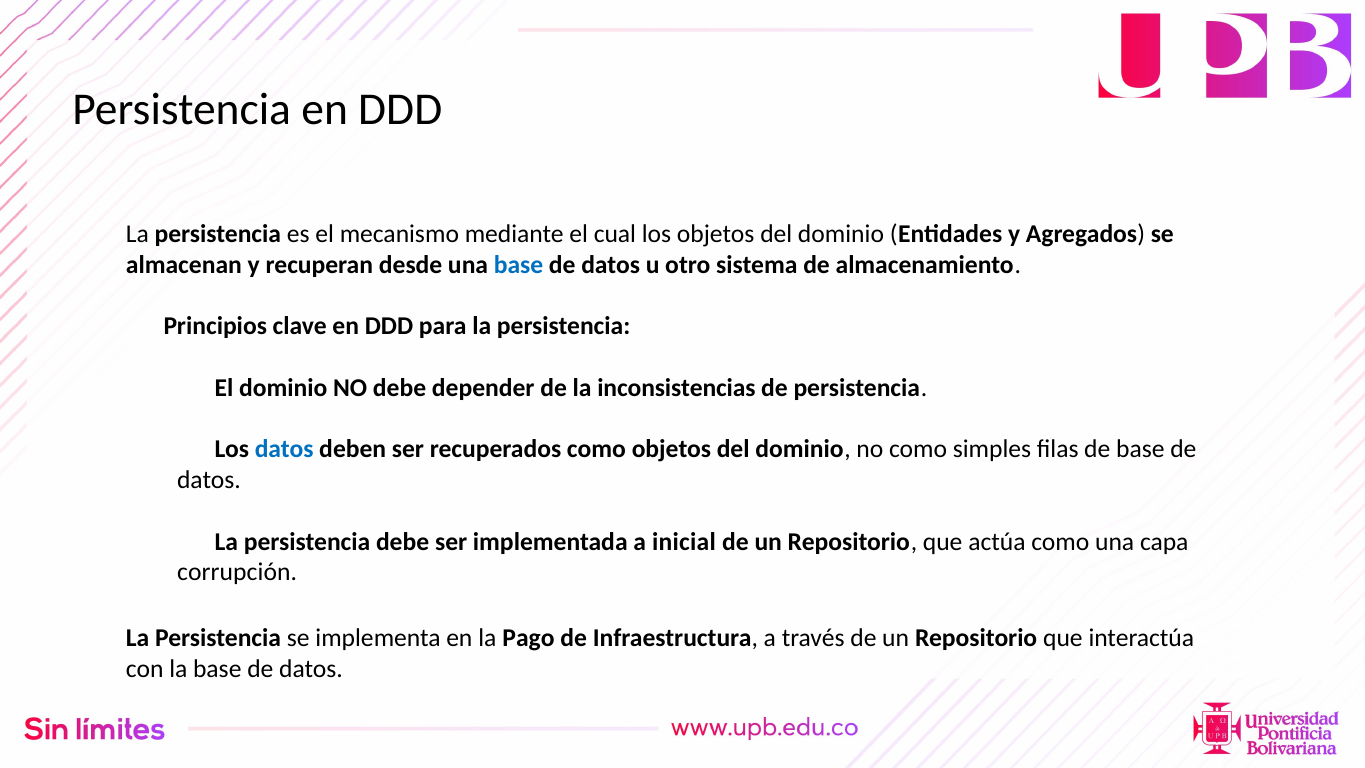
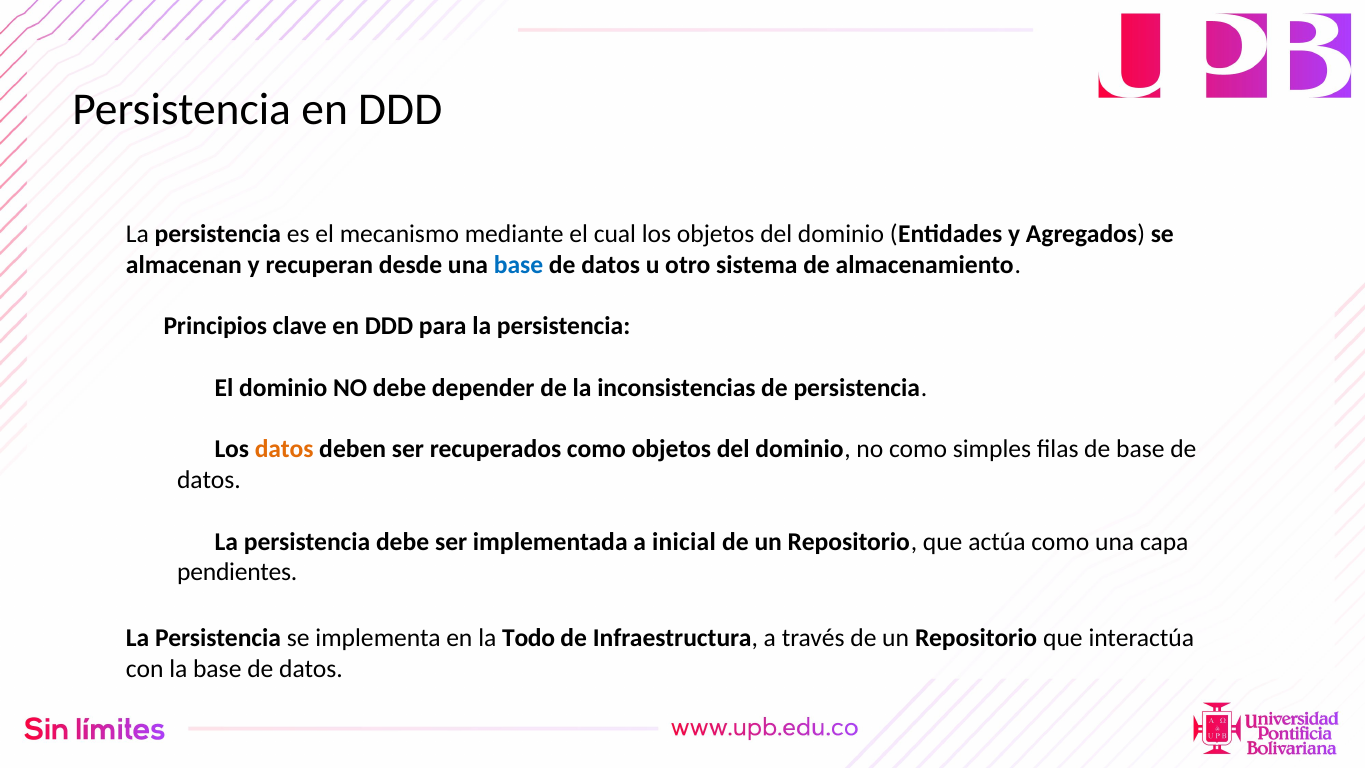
datos colour: blue -> orange (284, 449)
corrupción: corrupción -> pendientes (237, 572)
Pago: Pago -> Todo (529, 638)
